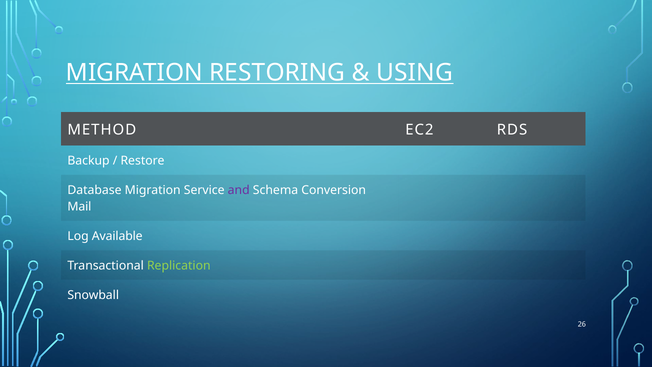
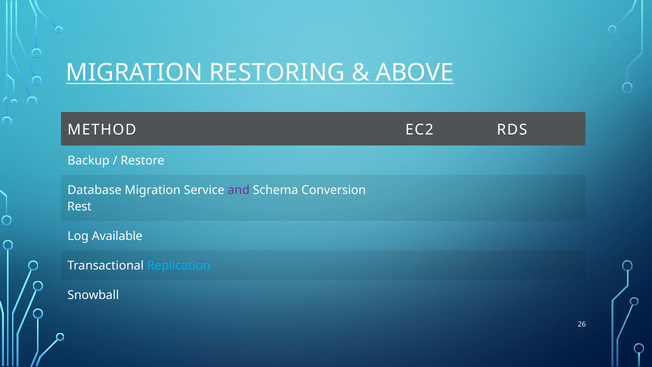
USING: USING -> ABOVE (415, 72)
Mail: Mail -> Rest (79, 207)
Replication colour: light green -> light blue (179, 265)
